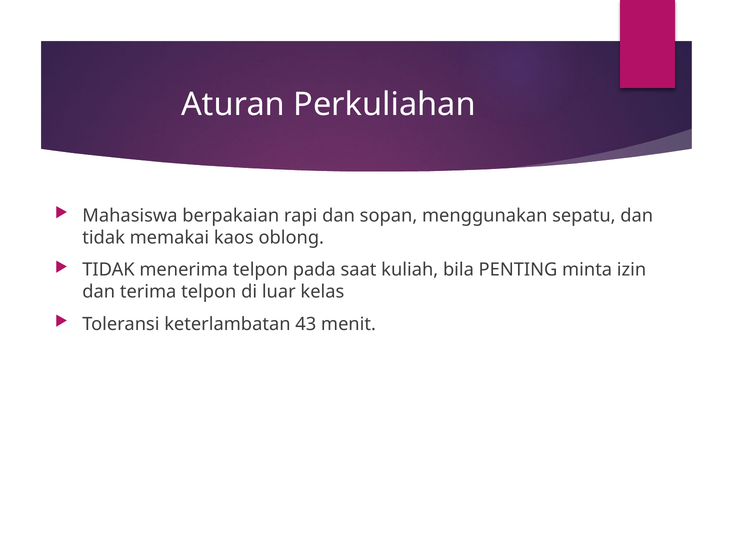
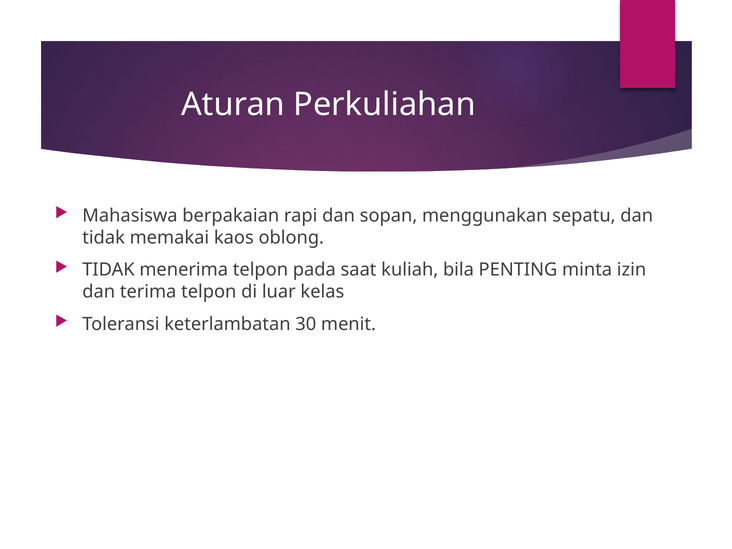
43: 43 -> 30 (306, 324)
